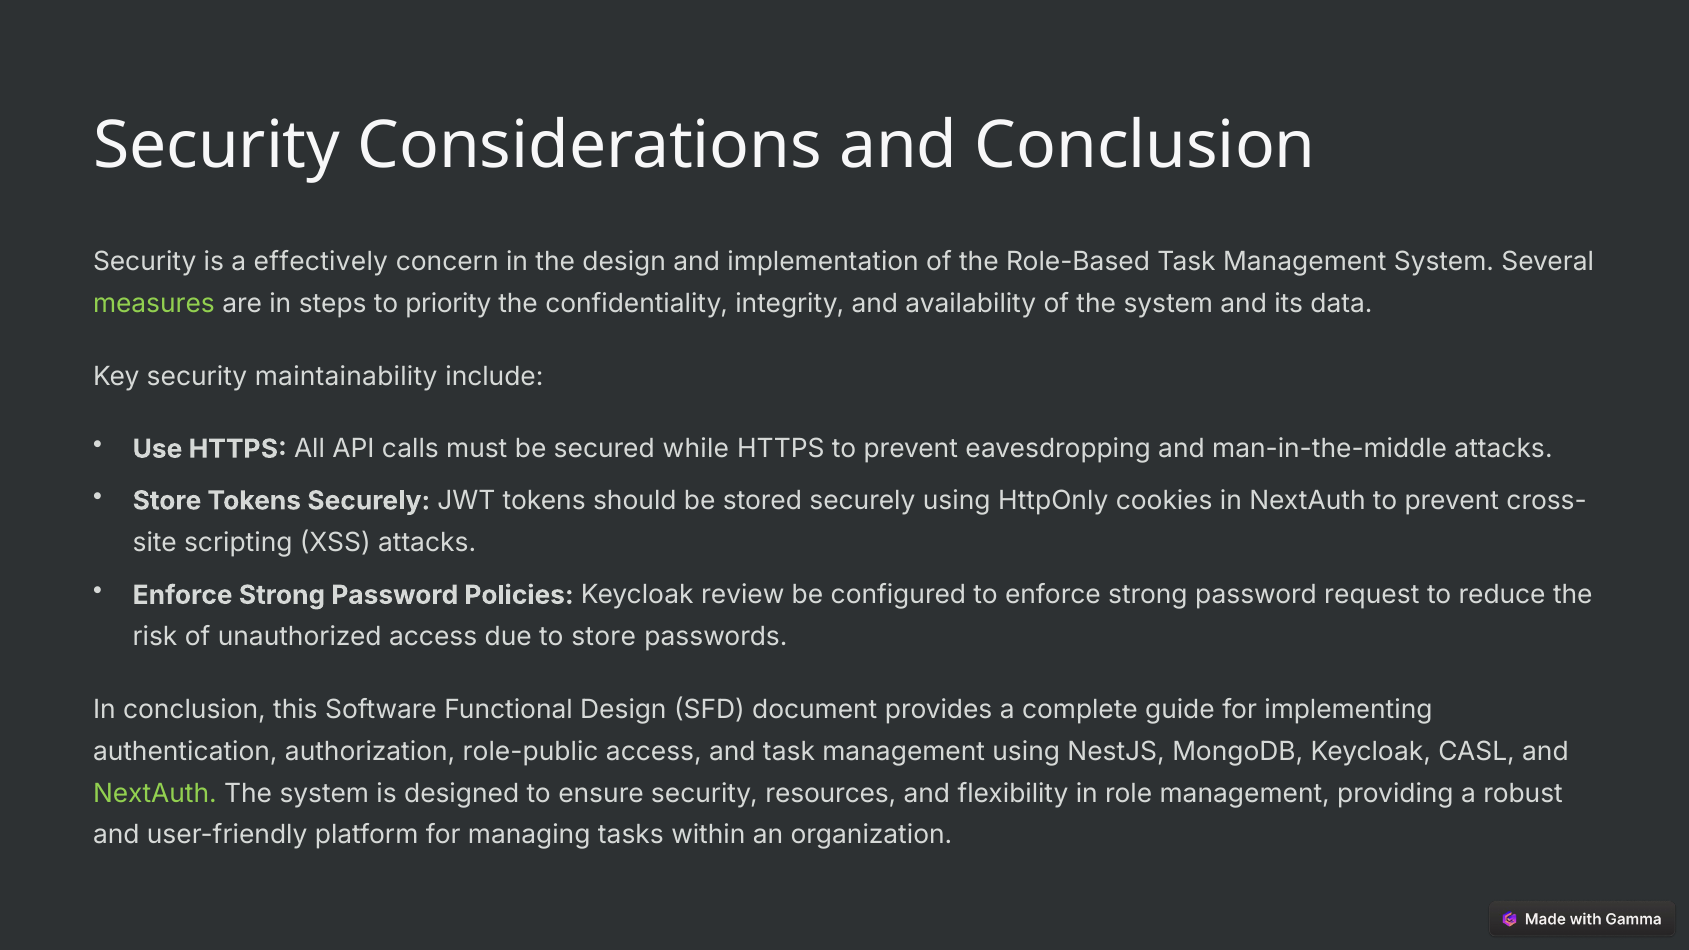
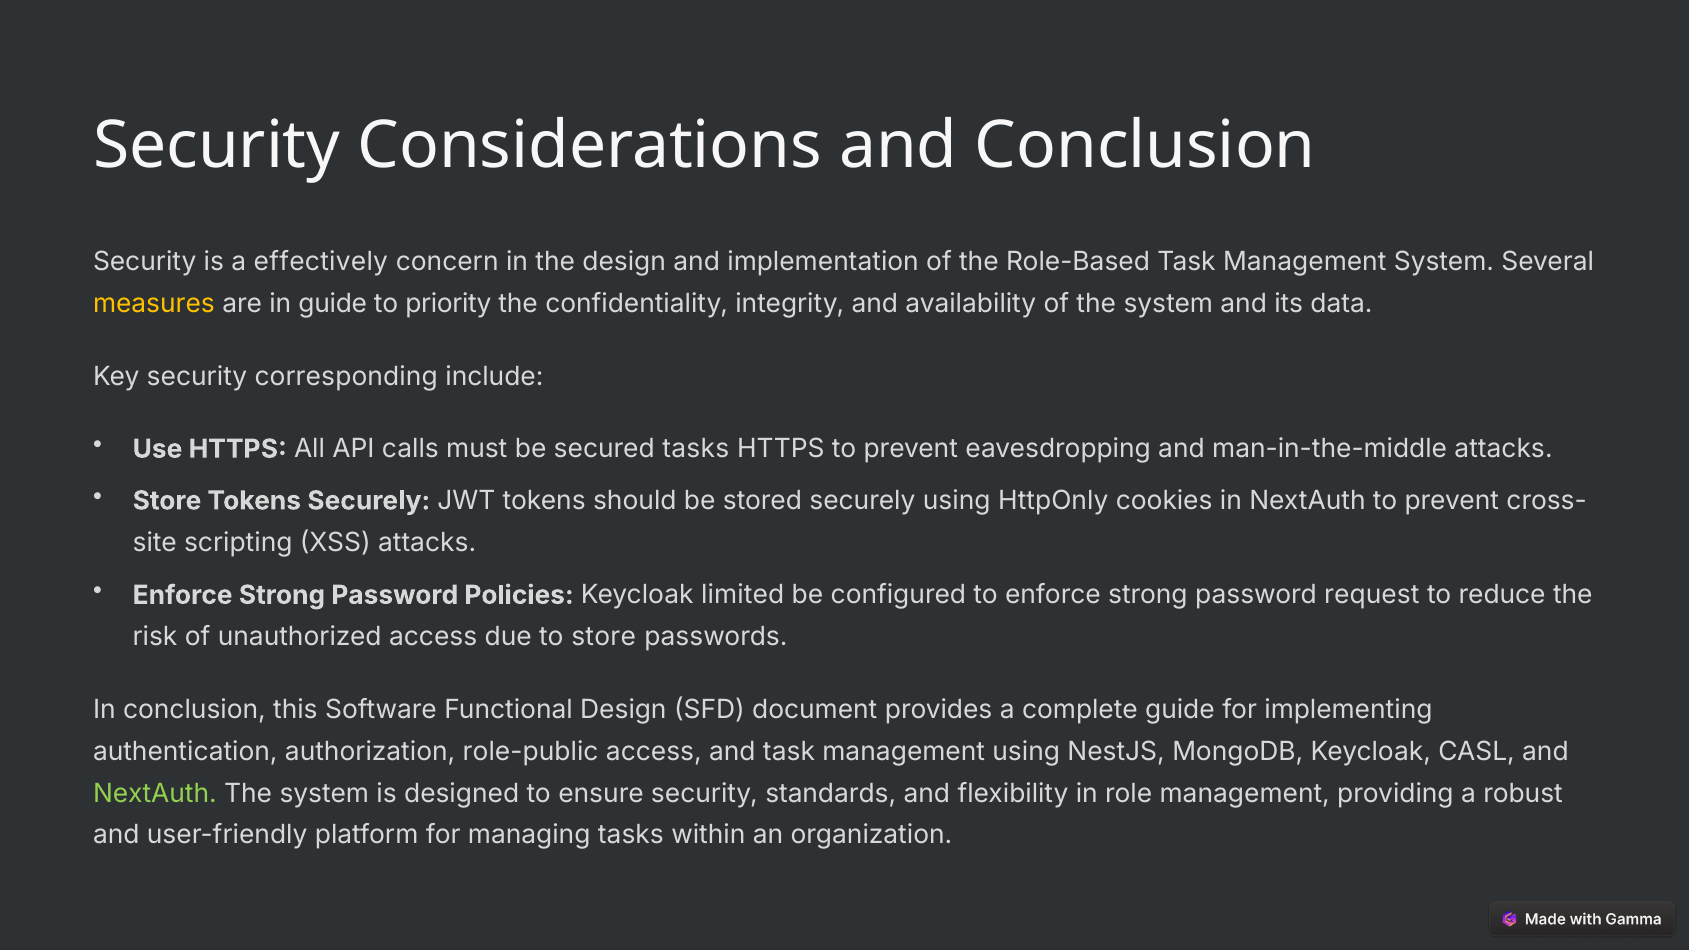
measures colour: light green -> yellow (154, 304)
in steps: steps -> guide (333, 304)
maintainability: maintainability -> corresponding (346, 377)
secured while: while -> tasks (696, 449)
review: review -> limited (743, 595)
resources: resources -> standards (831, 793)
